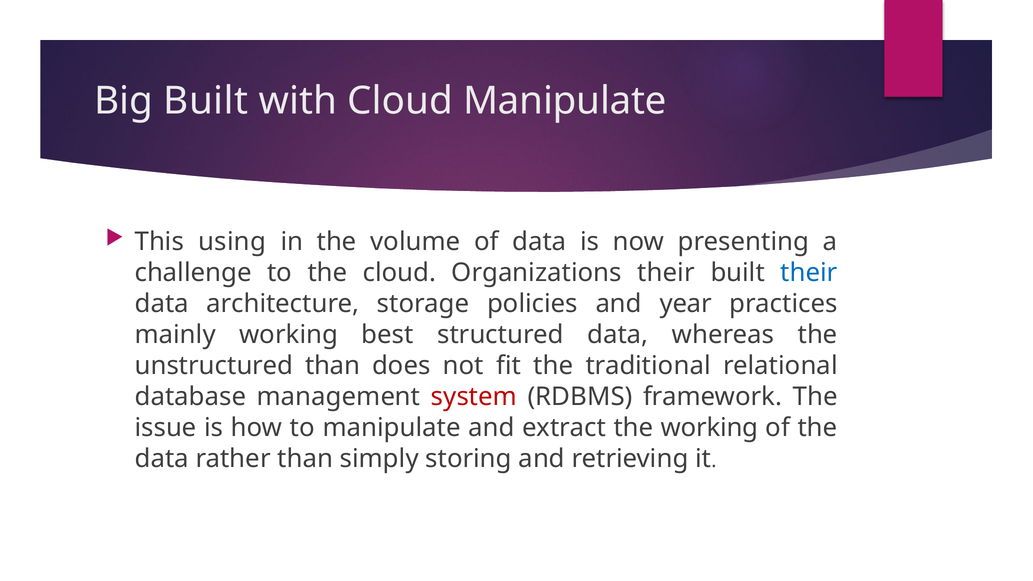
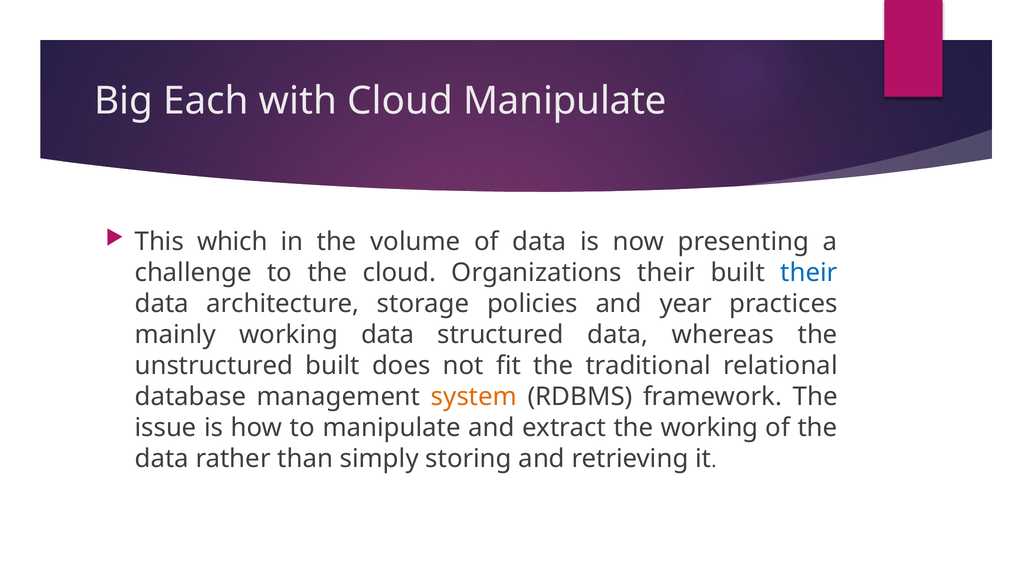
Big Built: Built -> Each (206, 101)
using: using -> which (232, 242)
working best: best -> data (388, 335)
unstructured than: than -> built (333, 366)
system colour: red -> orange (474, 397)
